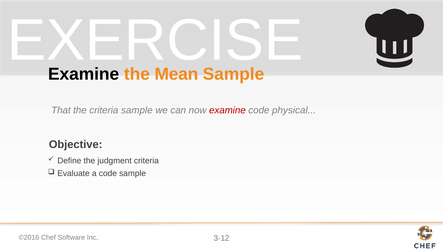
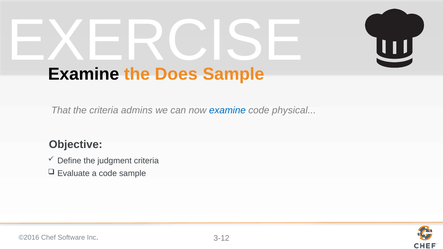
Mean: Mean -> Does (176, 74)
criteria sample: sample -> admins (137, 110)
examine colour: red -> blue (227, 110)
